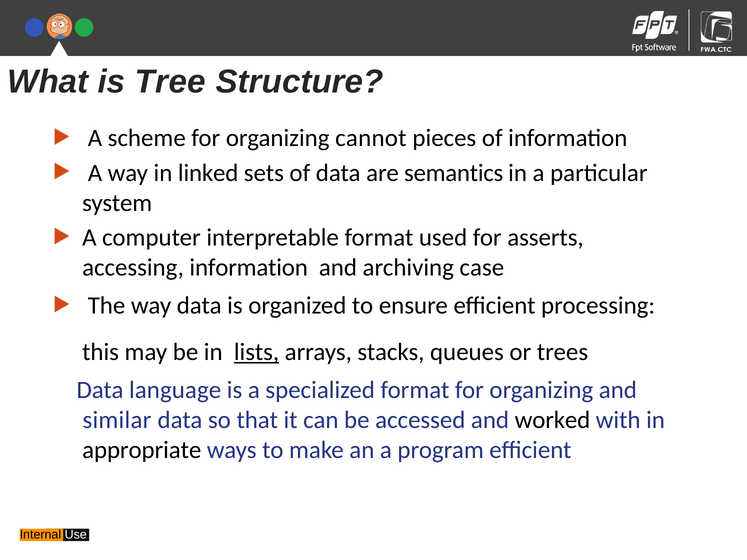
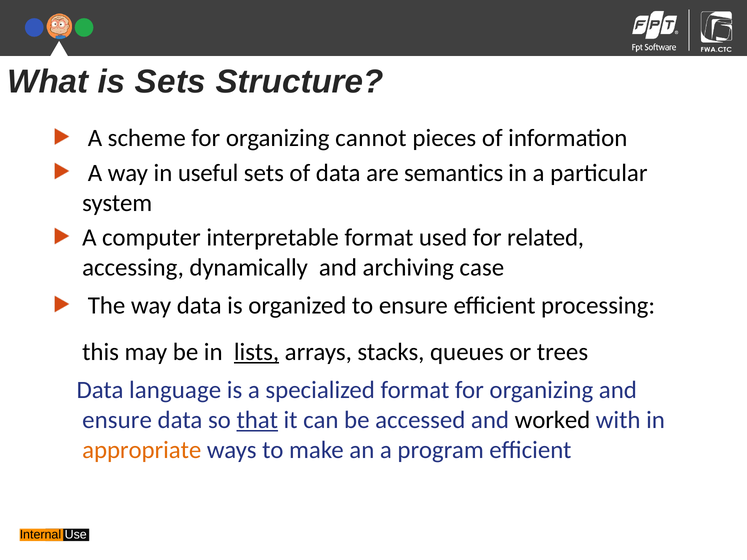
is Tree: Tree -> Sets (170, 82)
linked: linked -> useful (208, 173)
asserts: asserts -> related (546, 238)
accessing information: information -> dynamically (249, 268)
similar: similar -> ensure (117, 420)
that underline: none -> present (257, 420)
appropriate colour: black -> orange (142, 450)
